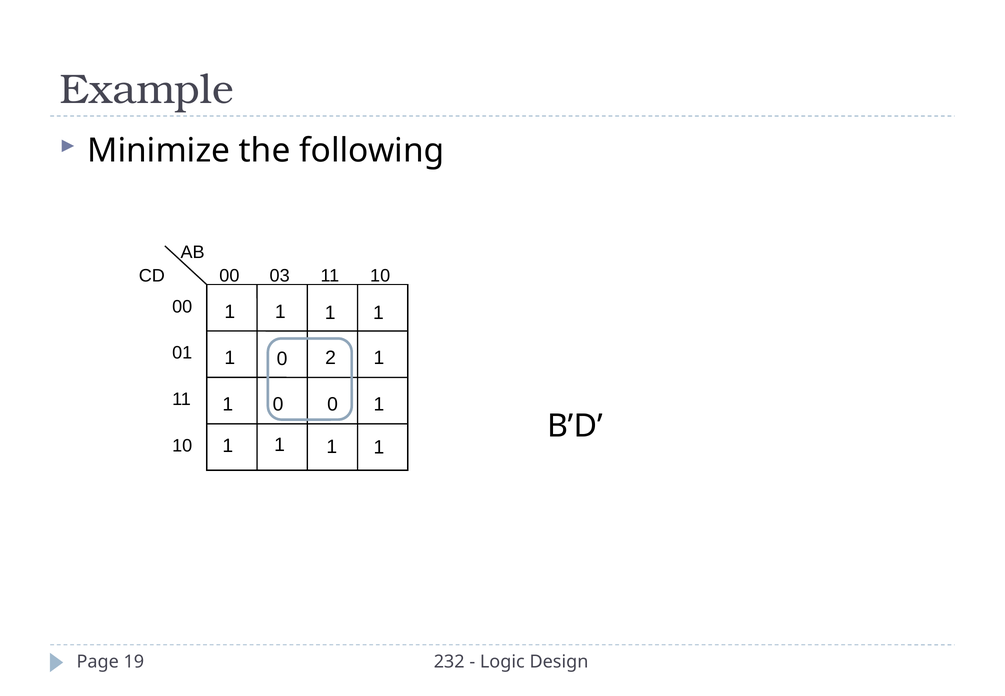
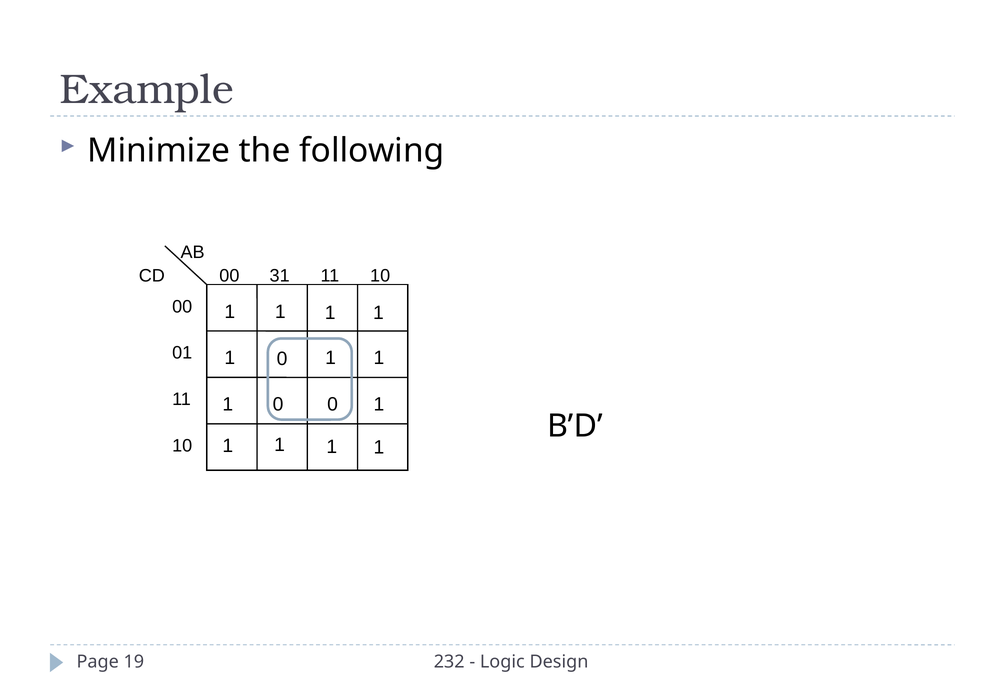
03: 03 -> 31 (280, 276)
0 2: 2 -> 1 (331, 358)
